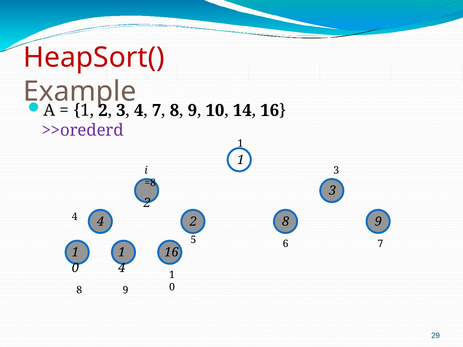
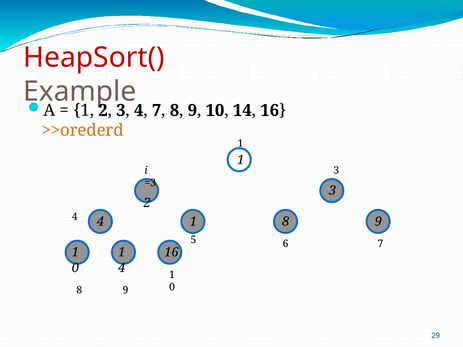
>>orederd colour: purple -> orange (83, 131)
=8: =8 -> =3 (150, 183)
2: 2 -> 1 (193, 222)
